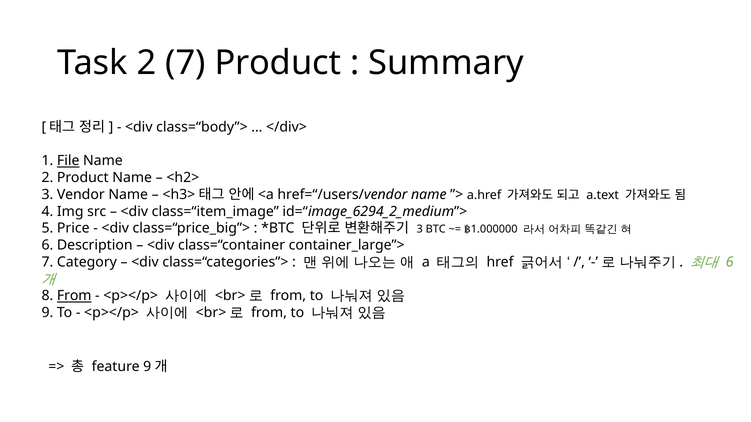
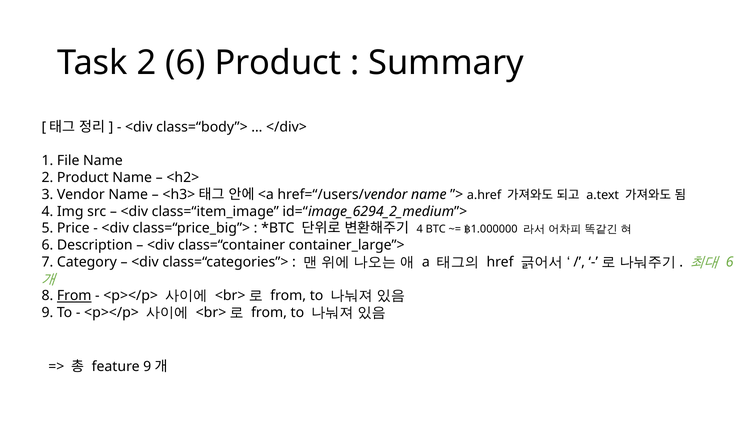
2 7: 7 -> 6 (186, 63)
File underline: present -> none (68, 161)
3: 3 -> 4 (420, 230)
